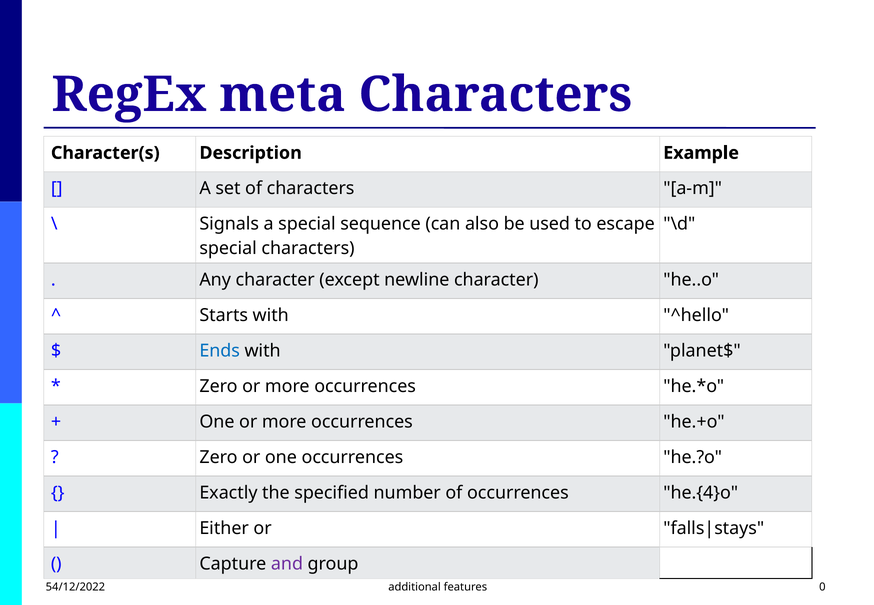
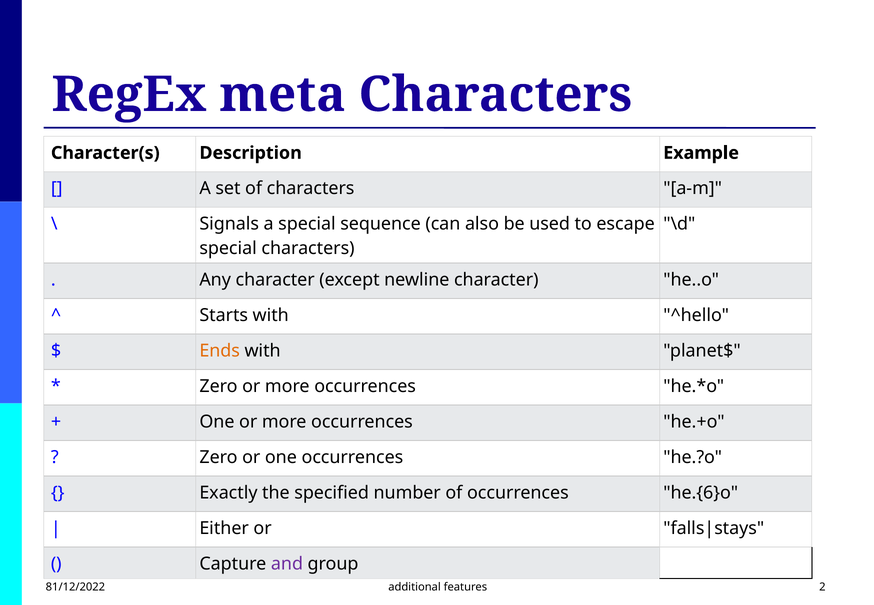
Ends colour: blue -> orange (220, 351)
he.{4}o: he.{4}o -> he.{6}o (701, 493)
54/12/2022: 54/12/2022 -> 81/12/2022 (75, 587)
0: 0 -> 2 (822, 587)
